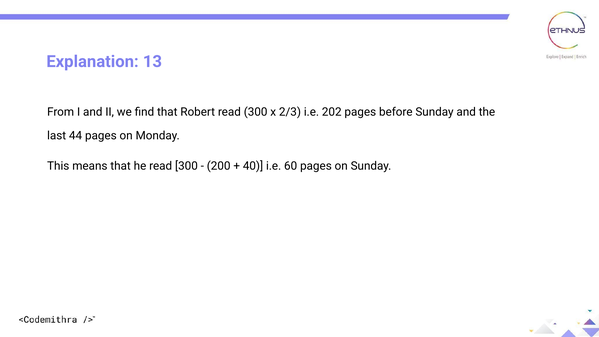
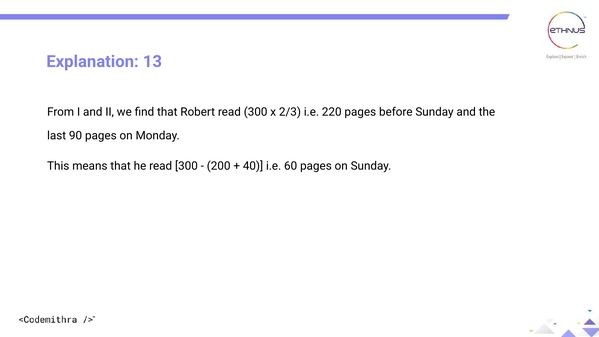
202: 202 -> 220 (332, 112)
44: 44 -> 90 (76, 136)
